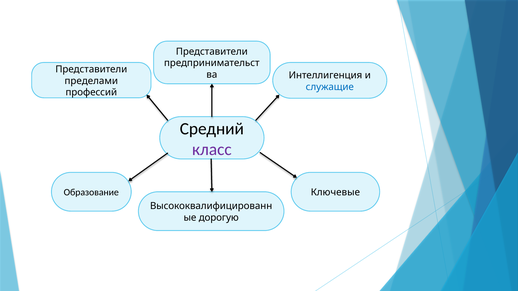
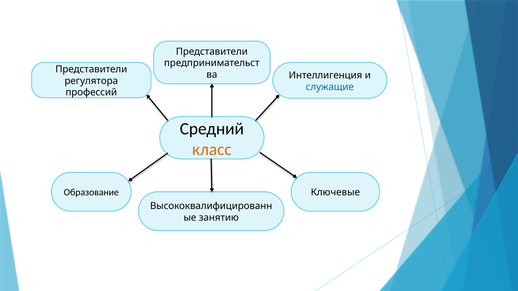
пределами: пределами -> регулятора (91, 81)
класс colour: purple -> orange (212, 150)
дорогую: дорогую -> занятию (219, 218)
